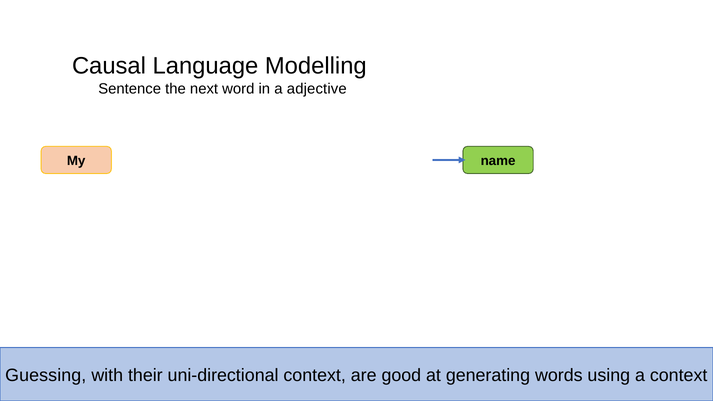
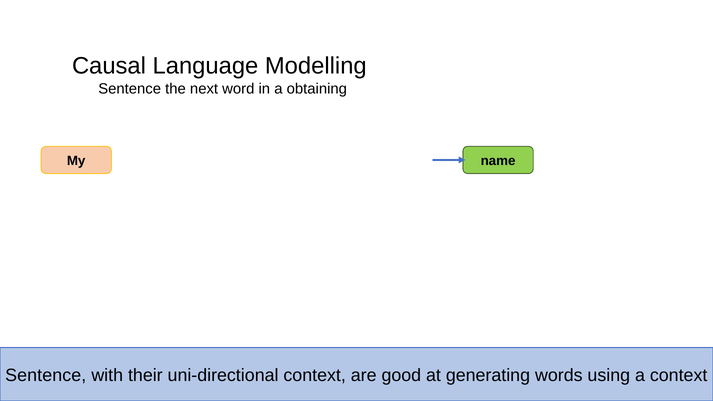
adjective: adjective -> obtaining (317, 89)
Guessing: Guessing -> Sentence (46, 376)
